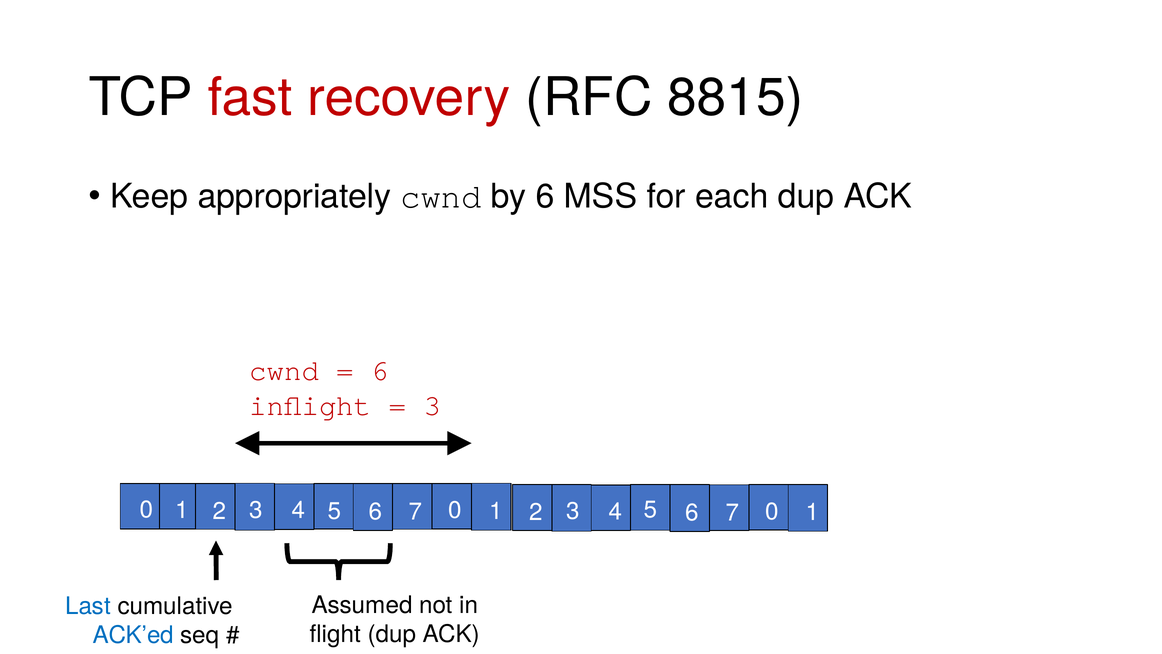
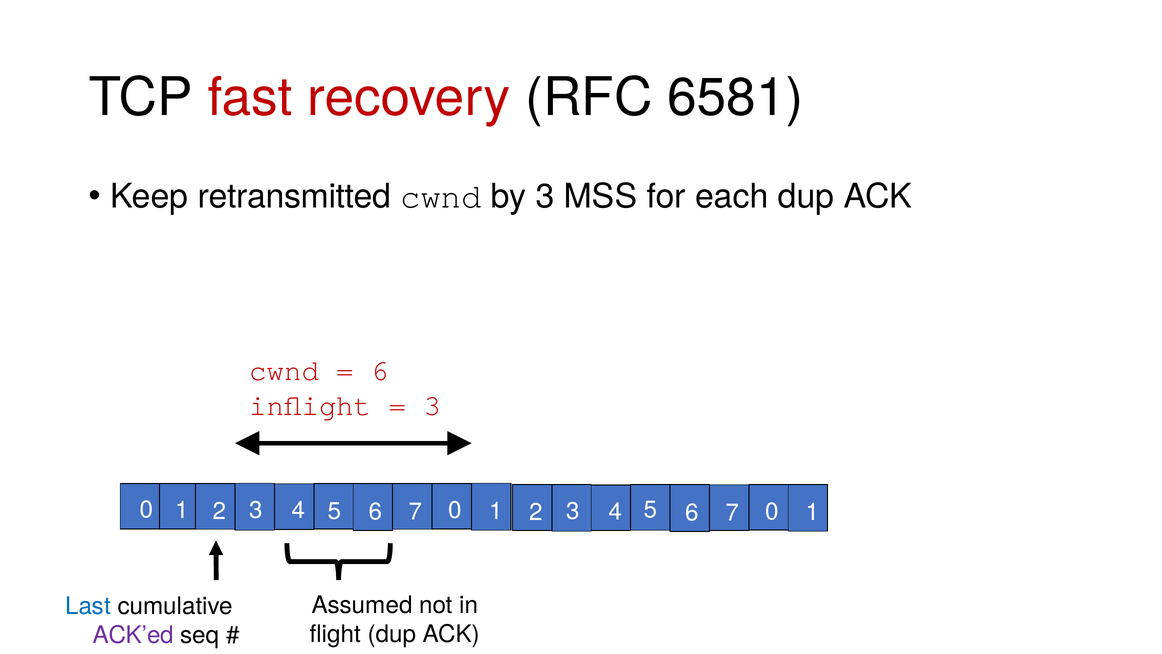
8815: 8815 -> 6581 (735, 98)
appropriately: appropriately -> retransmitted (294, 196)
by 6: 6 -> 3 (545, 196)
ACK’ed colour: blue -> purple (133, 635)
